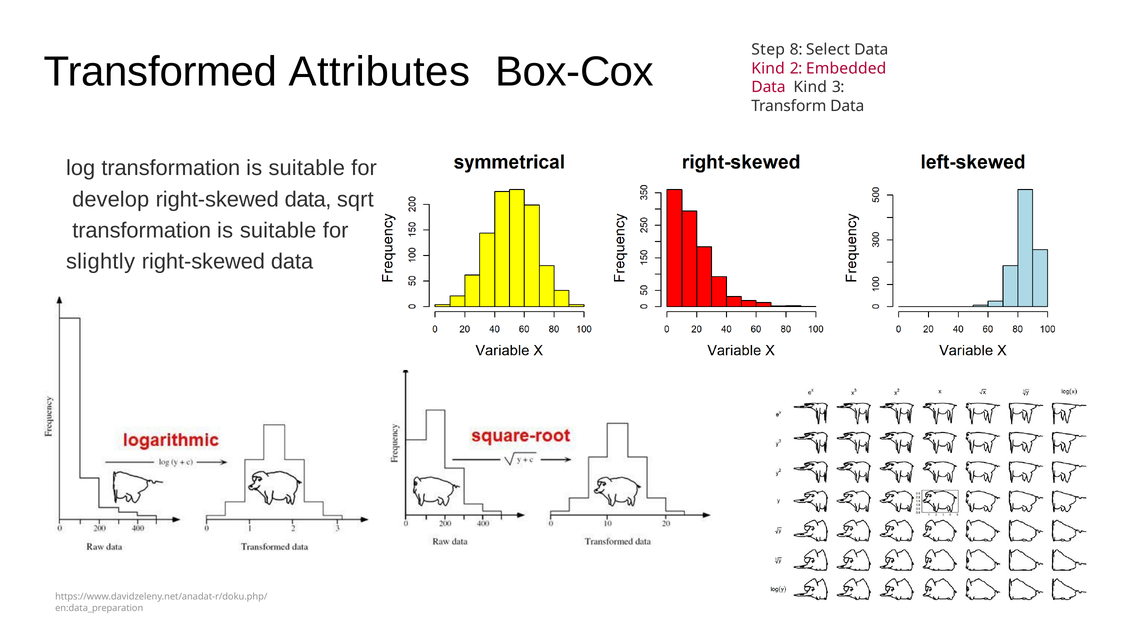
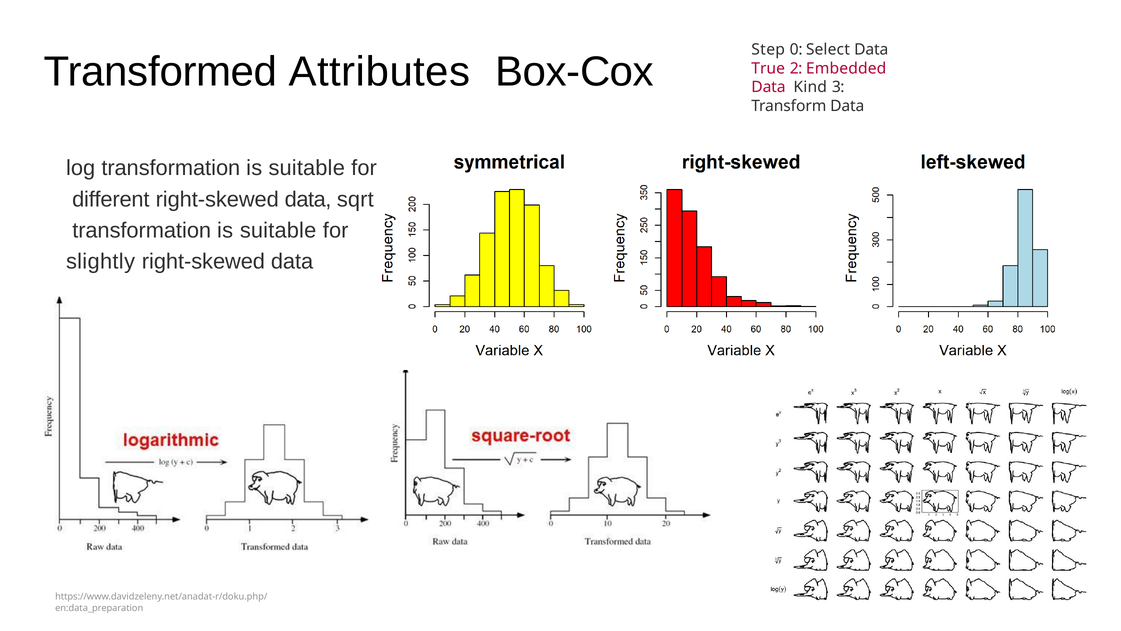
8: 8 -> 0 (796, 50)
Kind: Kind -> True (768, 68)
develop: develop -> different (111, 199)
